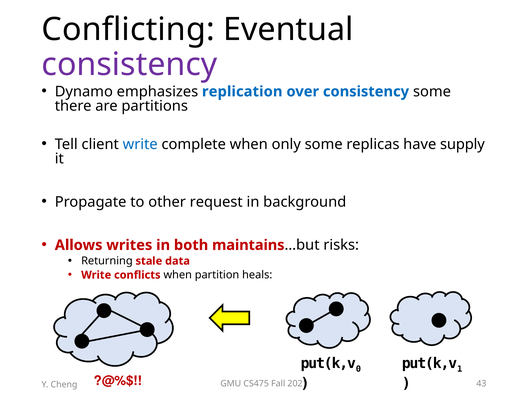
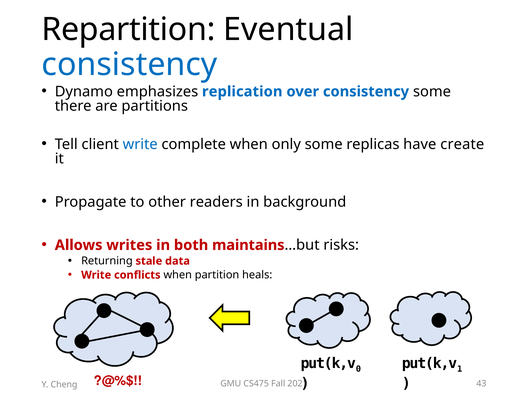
Conflicting: Conflicting -> Repartition (128, 30)
consistency colour: purple -> blue (129, 64)
supply: supply -> create (462, 144)
request: request -> readers (216, 202)
